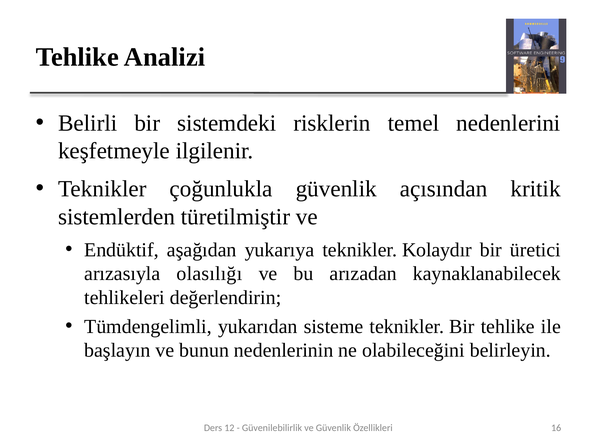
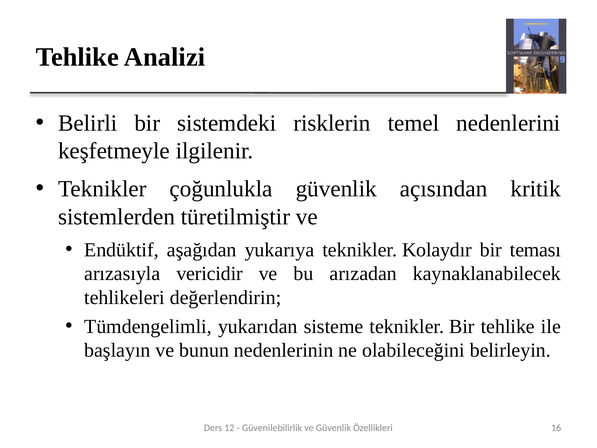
üretici: üretici -> teması (535, 250)
olasılığı: olasılığı -> vericidir (210, 274)
